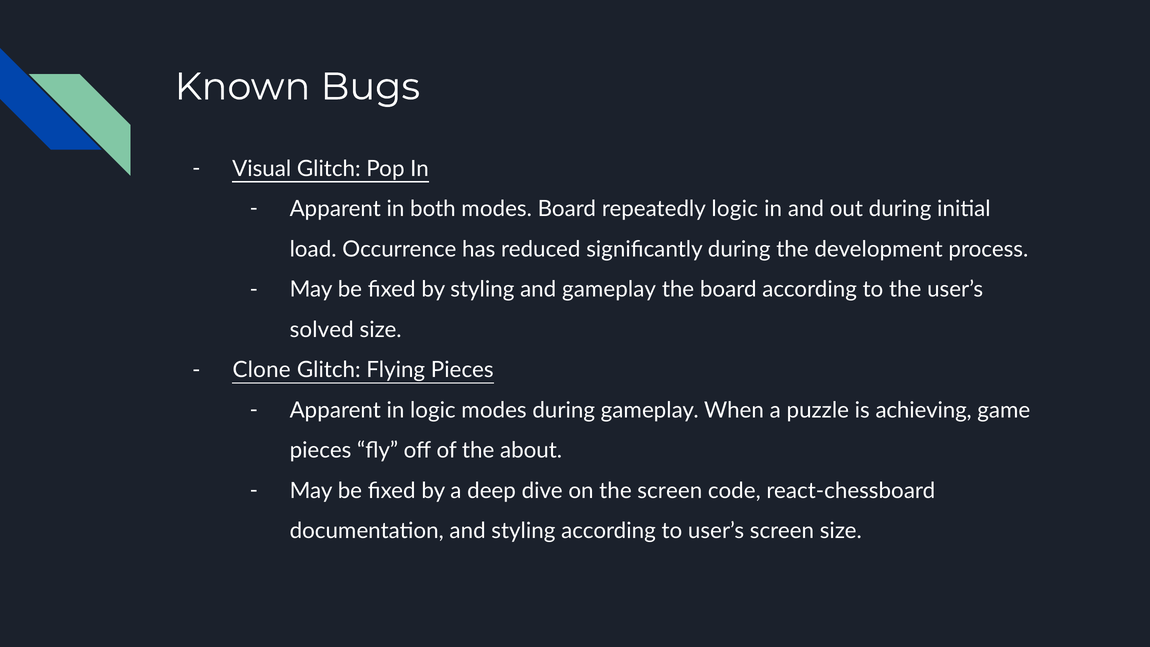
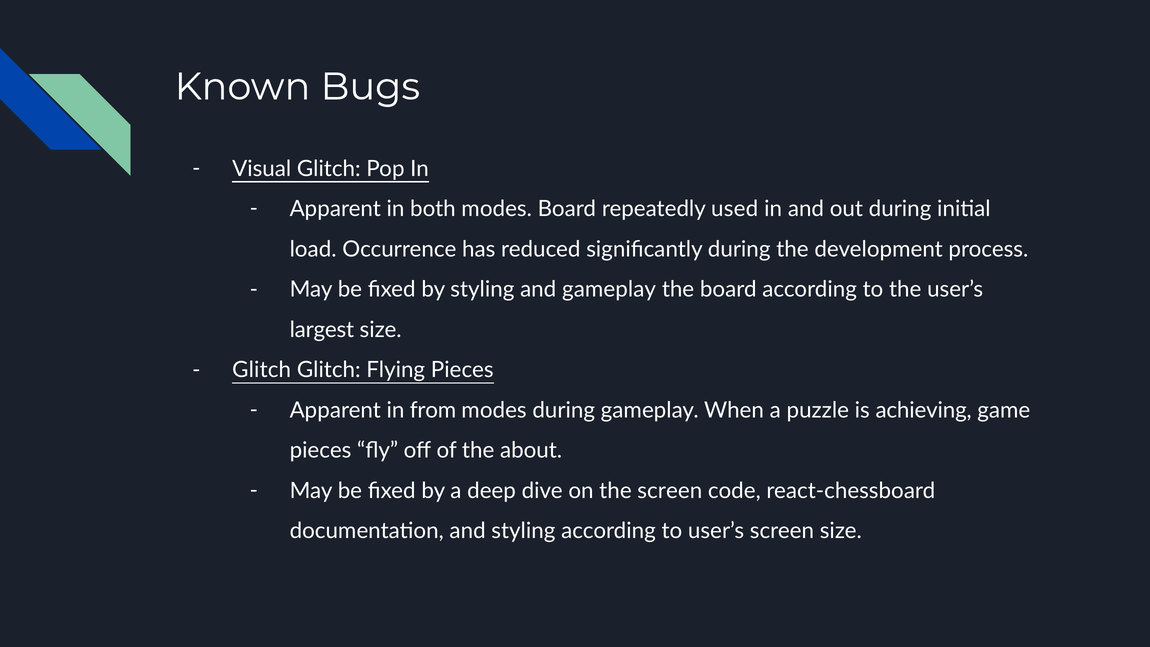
repeatedly logic: logic -> used (735, 209)
solved: solved -> largest (322, 330)
Clone: Clone -> Glitch (262, 370)
in logic: logic -> from (433, 410)
